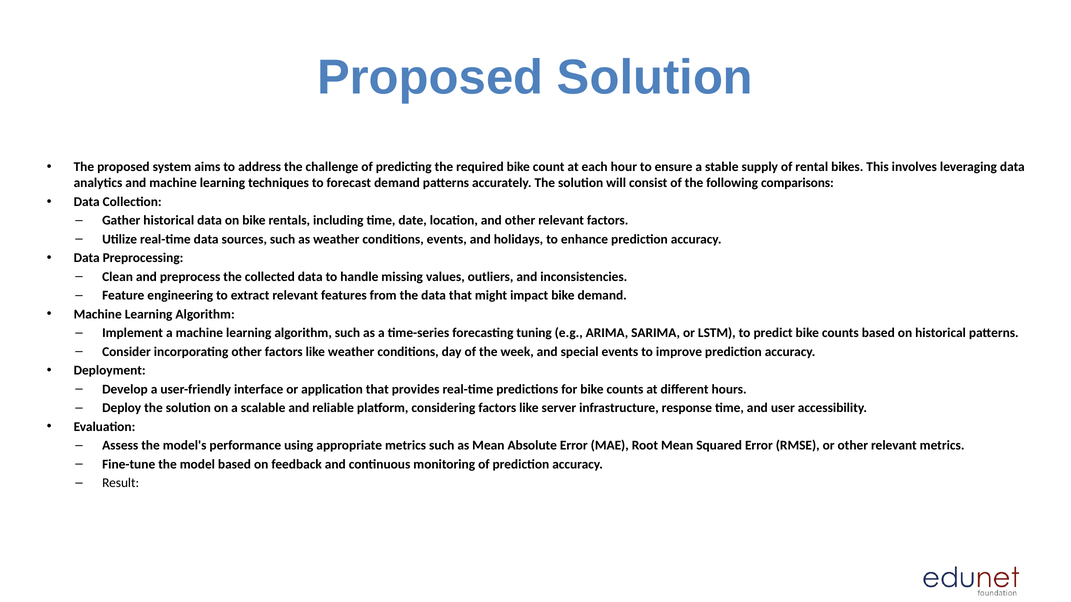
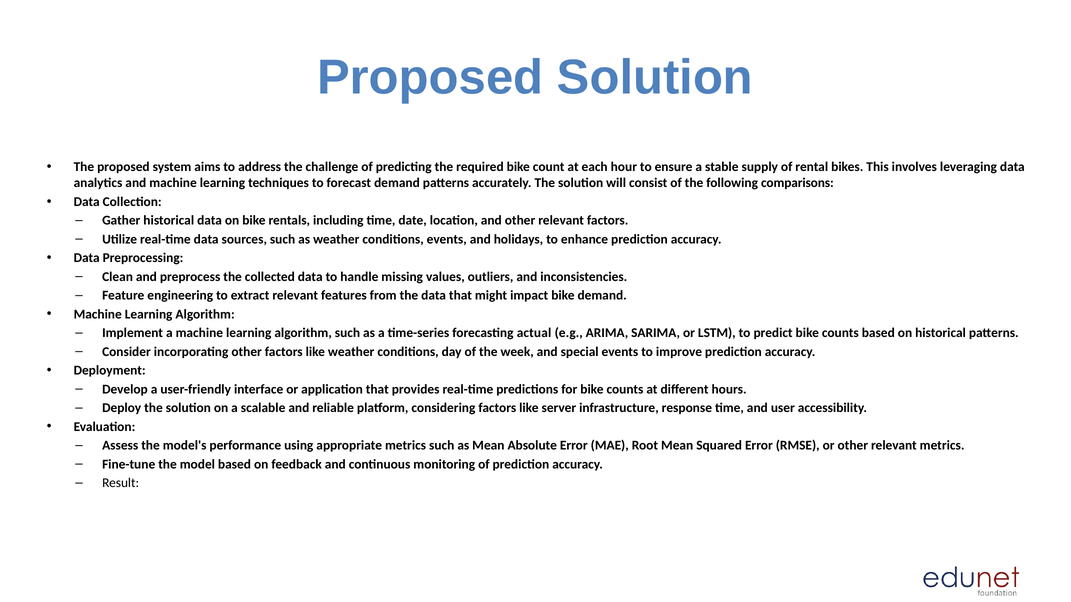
tuning: tuning -> actual (534, 333)
